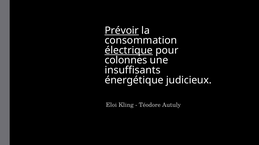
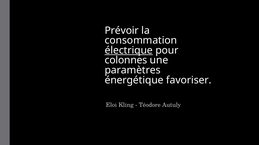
Prévoir underline: present -> none (122, 31)
insuffisants: insuffisants -> paramètres (133, 70)
judicieux: judicieux -> favoriser (189, 80)
